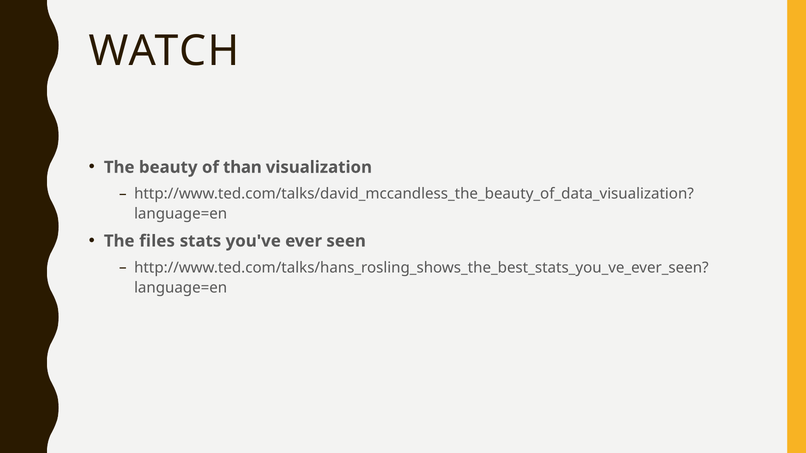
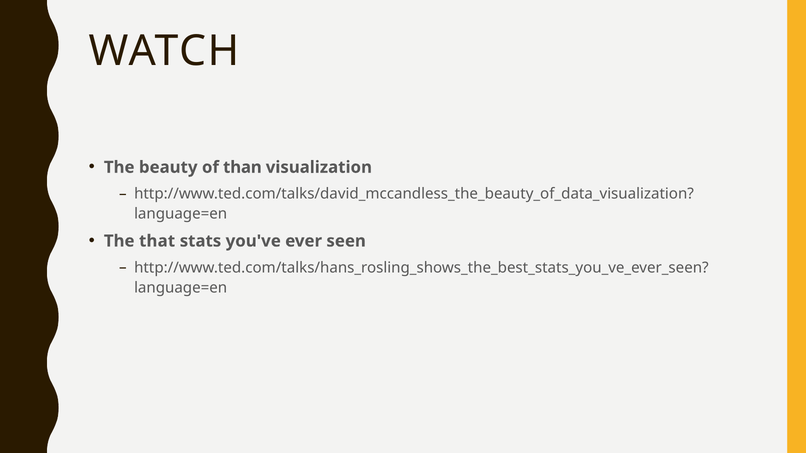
files: files -> that (157, 241)
